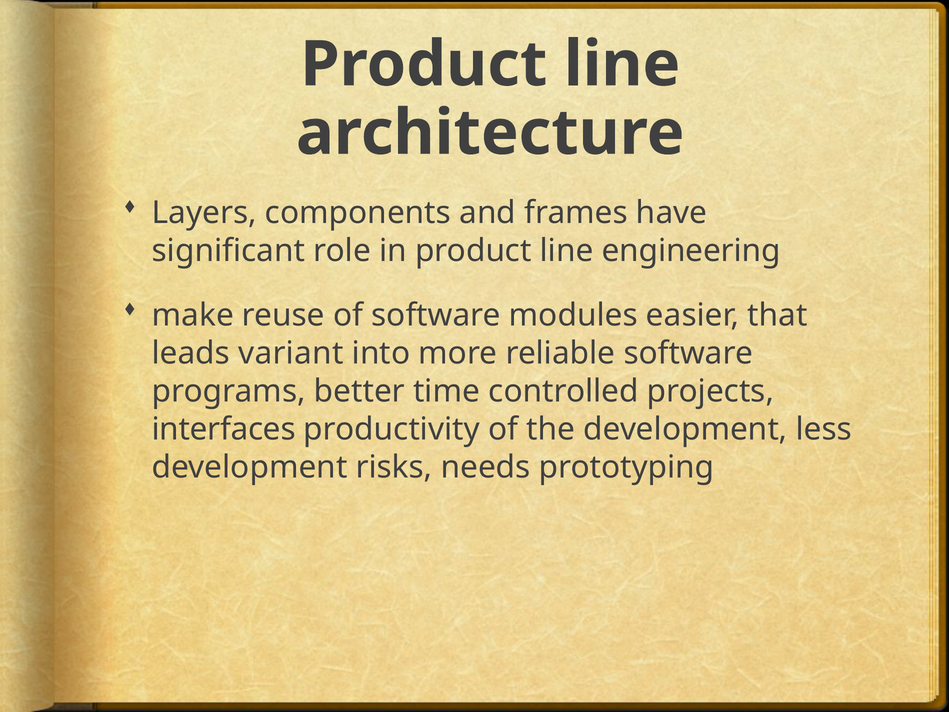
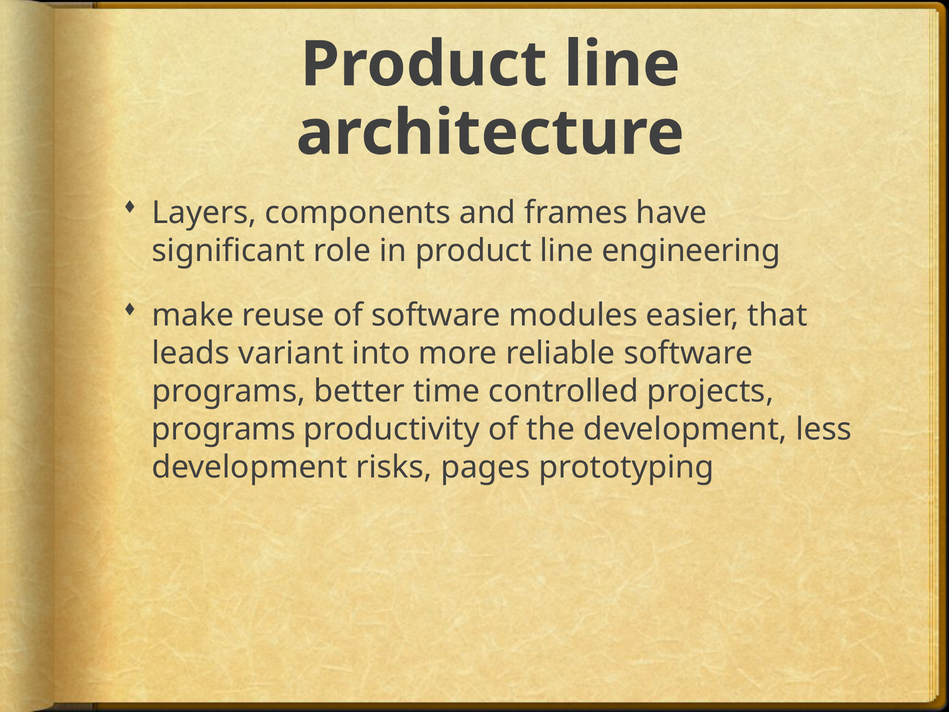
interfaces: interfaces -> programs (224, 429)
needs: needs -> pages (486, 467)
